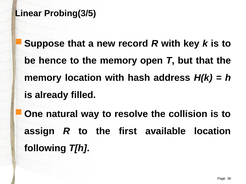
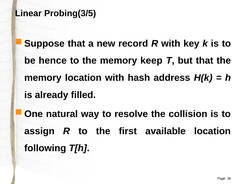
open: open -> keep (151, 61)
